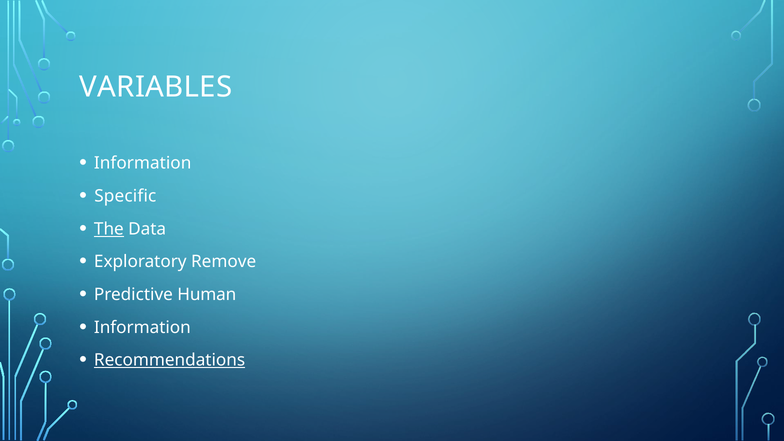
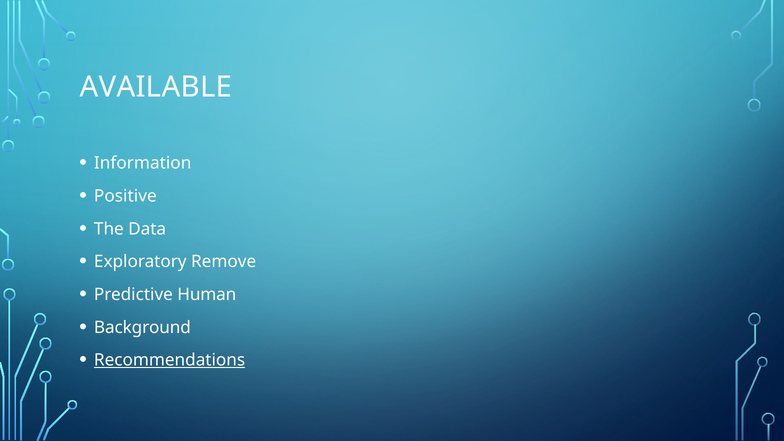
VARIABLES: VARIABLES -> AVAILABLE (156, 87)
Specific: Specific -> Positive (125, 196)
The underline: present -> none (109, 229)
Information: Information -> Background (142, 327)
